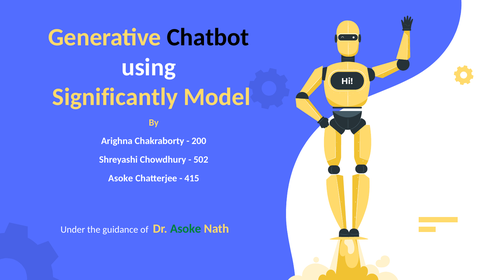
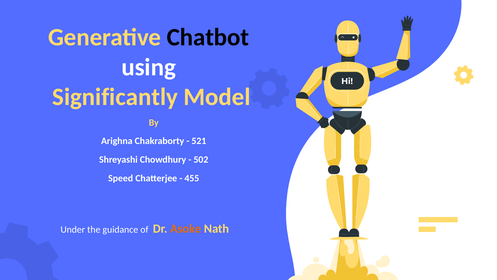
200: 200 -> 521 (199, 141)
Asoke: Asoke -> Speed (121, 178)
415: 415 -> 455 (192, 178)
Asoke colour: green -> orange (186, 228)
